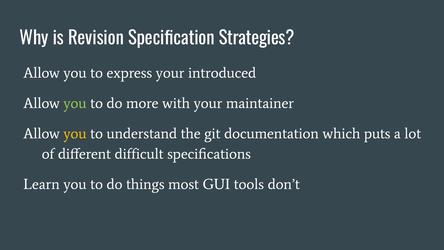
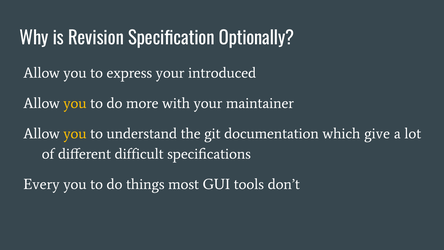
Strategies: Strategies -> Optionally (256, 38)
you colour: light green -> yellow (75, 103)
puts: puts -> give (377, 134)
Learn: Learn -> Every (41, 184)
